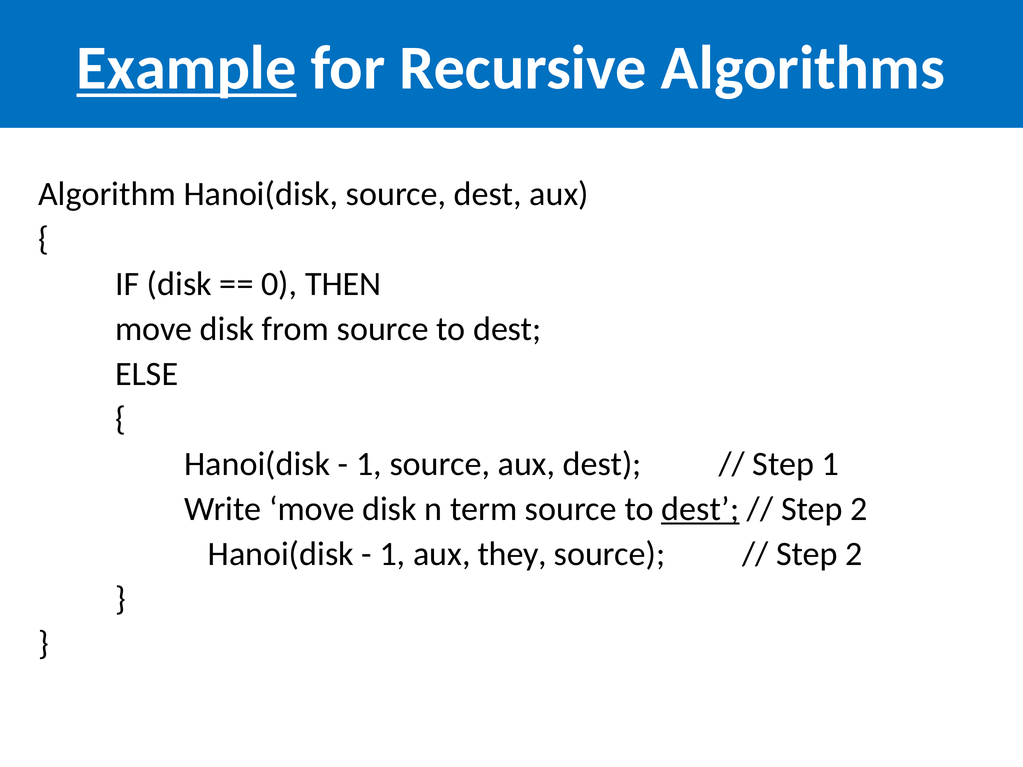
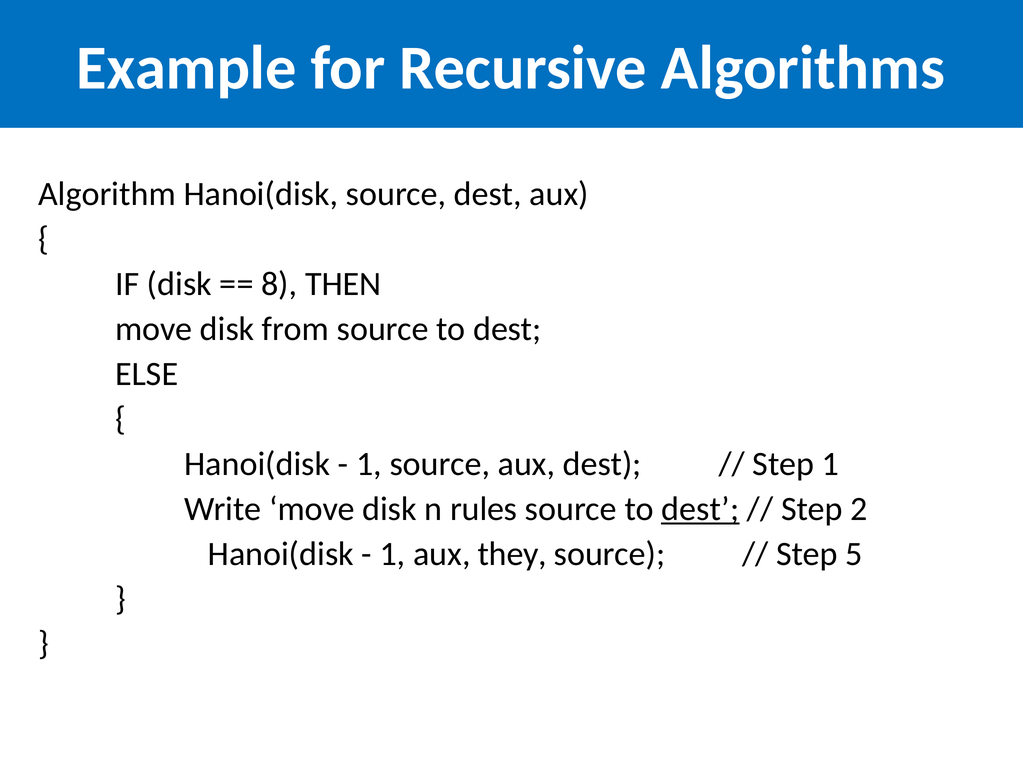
Example underline: present -> none (186, 68)
0: 0 -> 8 (279, 284)
term: term -> rules (484, 509)
2: 2 -> 5 (854, 554)
